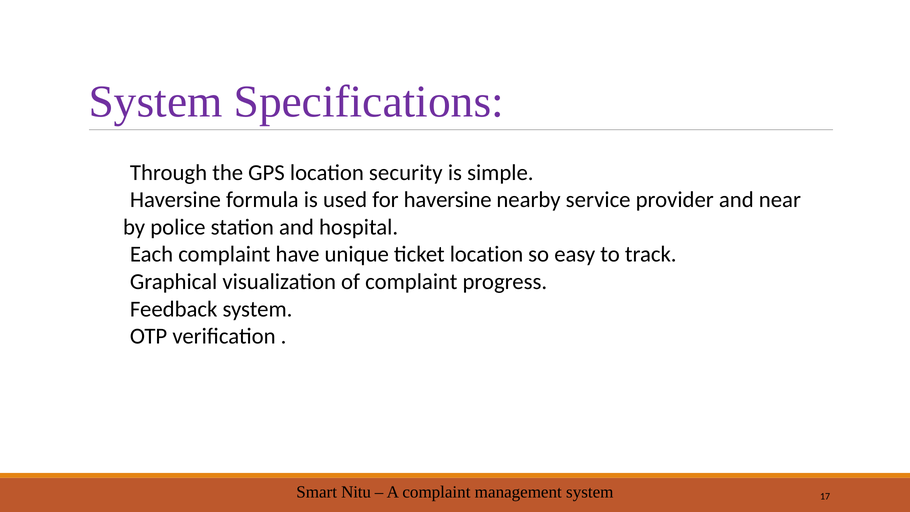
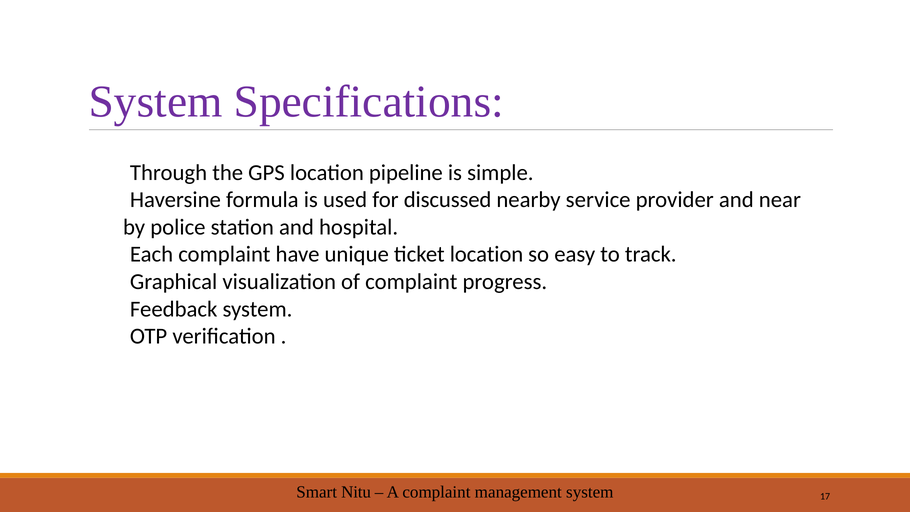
security: security -> pipeline (406, 172)
haversine: haversine -> discussed (448, 200)
